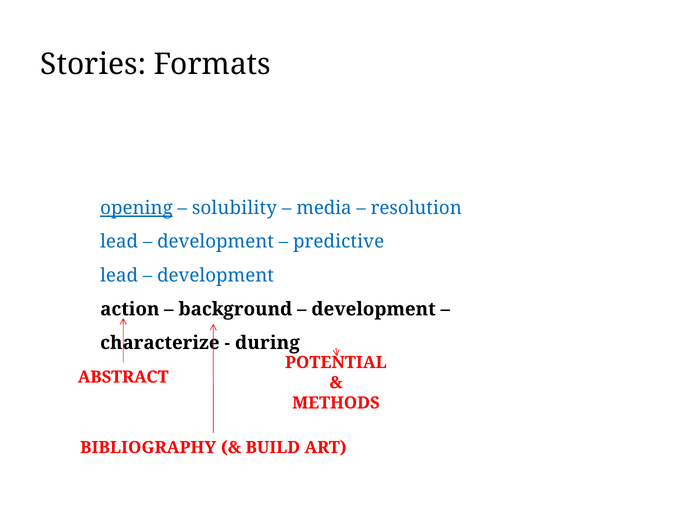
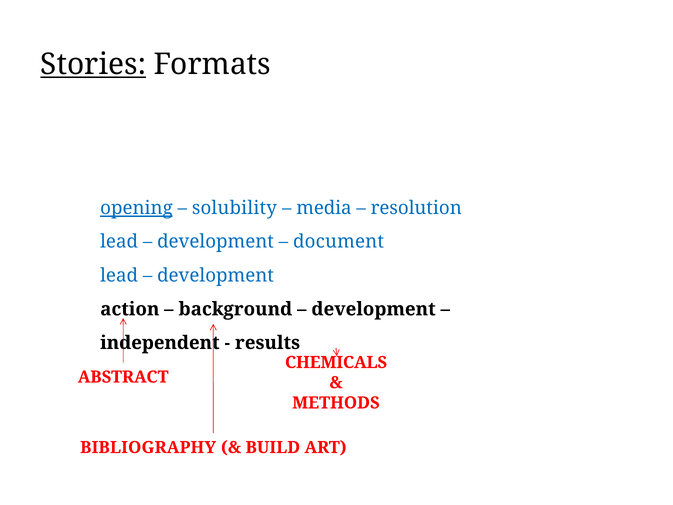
Stories underline: none -> present (93, 64)
predictive: predictive -> document (339, 242)
characterize: characterize -> independent (160, 343)
during: during -> results (268, 343)
POTENTIAL: POTENTIAL -> CHEMICALS (336, 362)
